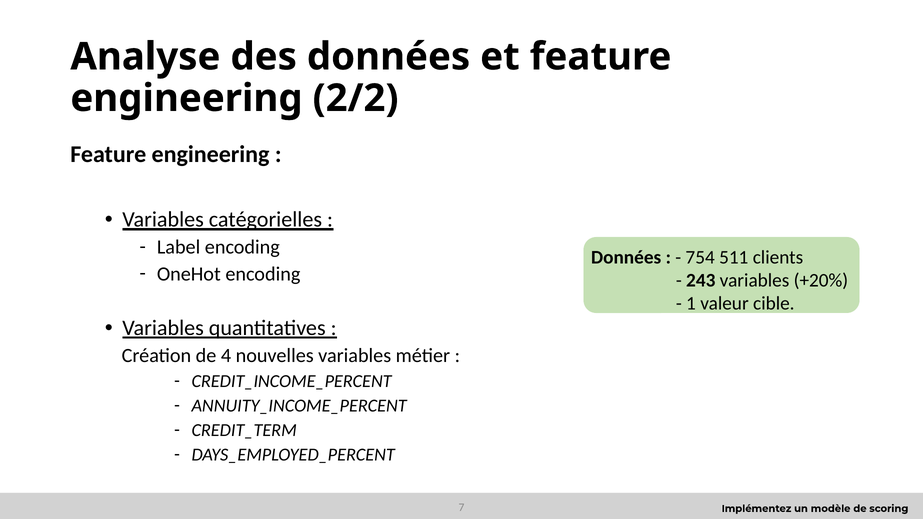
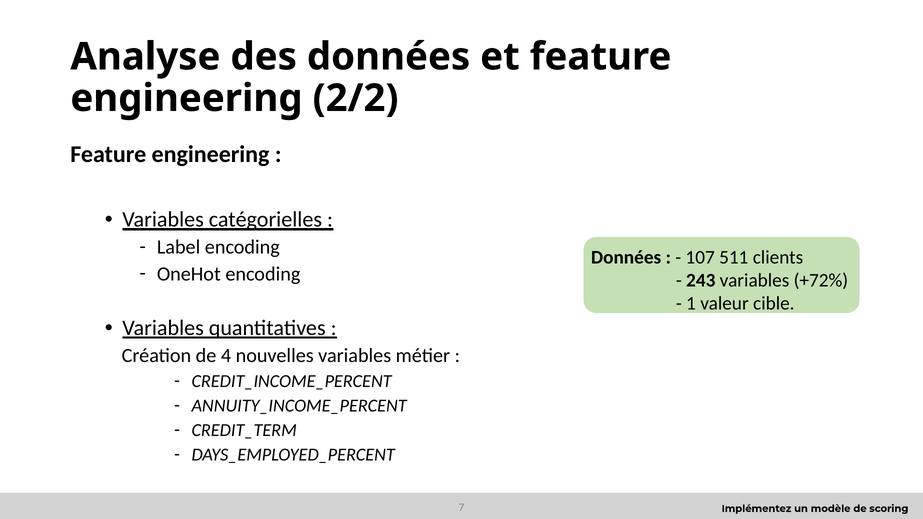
754: 754 -> 107 (700, 257)
+20%: +20% -> +72% (821, 280)
